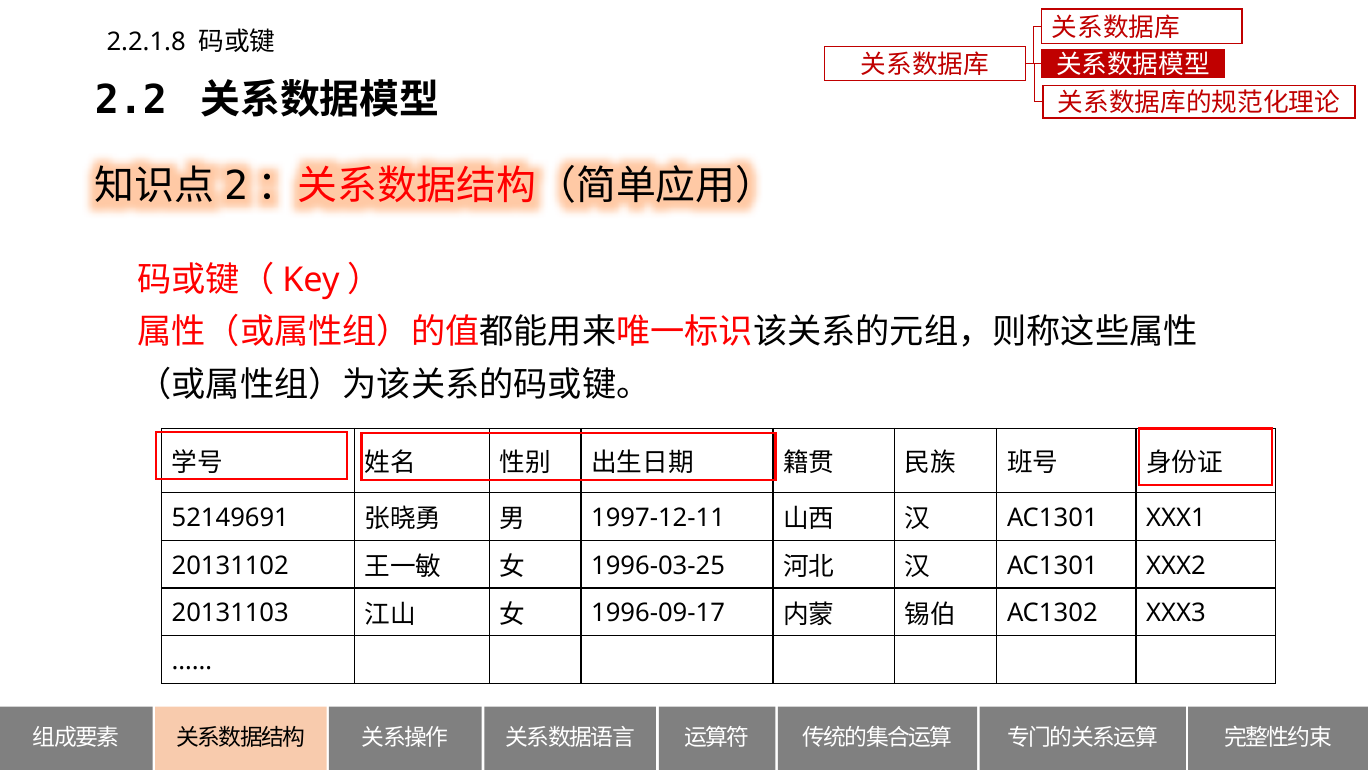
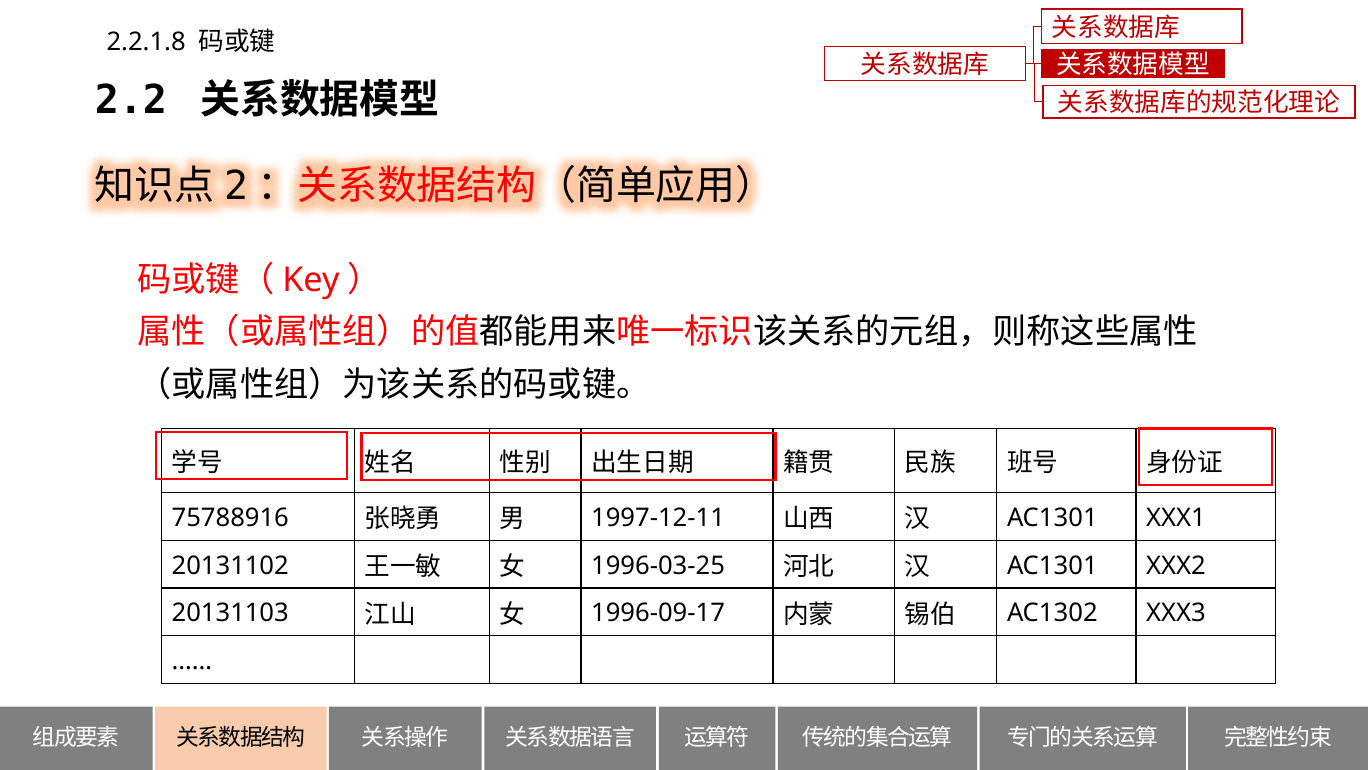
52149691: 52149691 -> 75788916 (230, 517)
